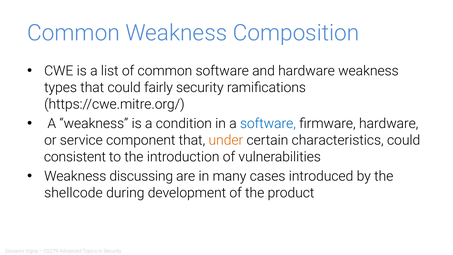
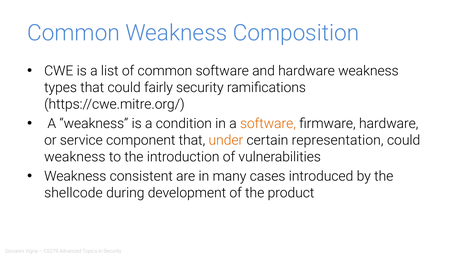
software colour: blue -> orange (268, 124)
characteristics: characteristics -> representation (338, 140)
consistent: consistent -> weakness (75, 157)
discussing: discussing -> consistent (141, 176)
